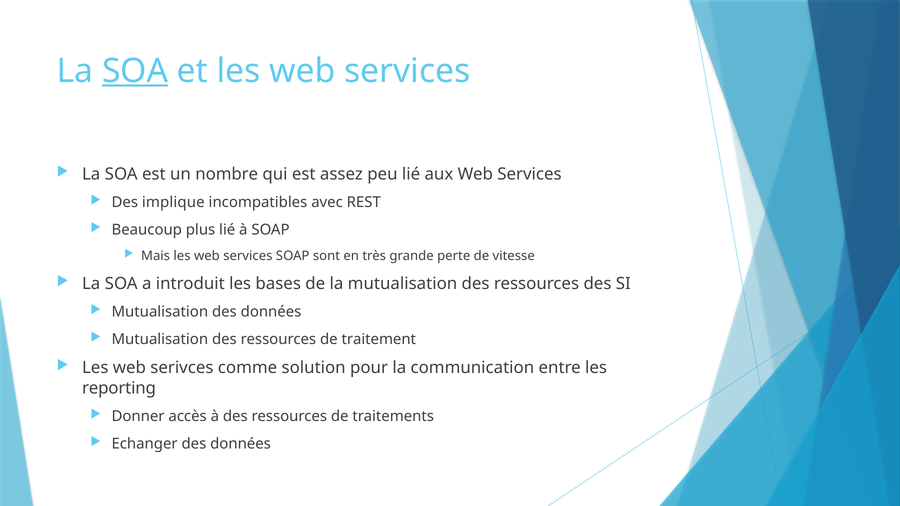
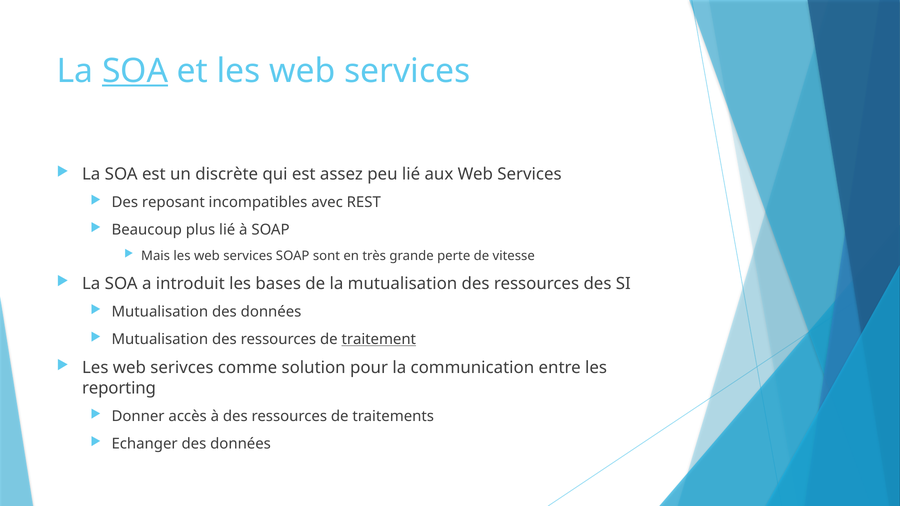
nombre: nombre -> discrète (227, 174)
implique: implique -> reposant (173, 203)
traitement underline: none -> present (379, 339)
